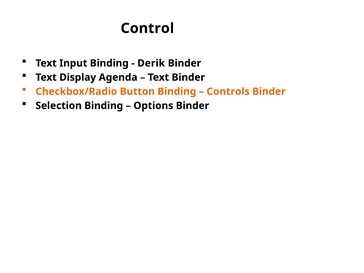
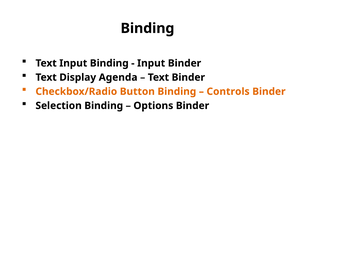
Control: Control -> Binding (147, 28)
Derik: Derik -> Input (151, 63)
